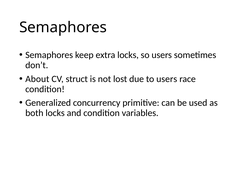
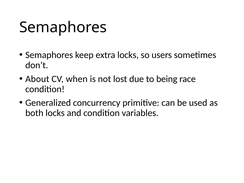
struct: struct -> when (77, 79)
to users: users -> being (167, 79)
